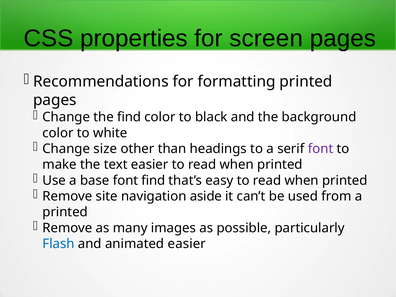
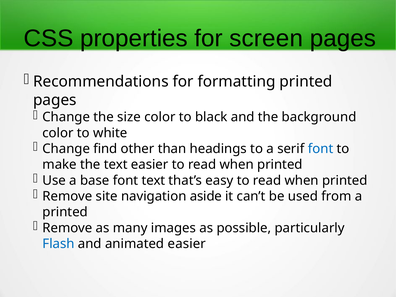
the find: find -> size (129, 117)
size: size -> find (105, 149)
font colour: purple -> blue (321, 149)
font find: find -> text (153, 180)
